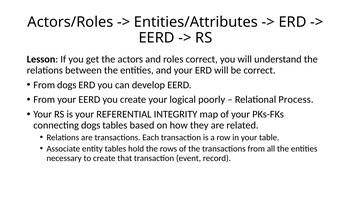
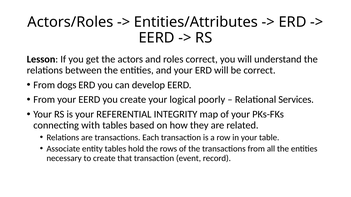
Process: Process -> Services (296, 100)
connecting dogs: dogs -> with (91, 126)
